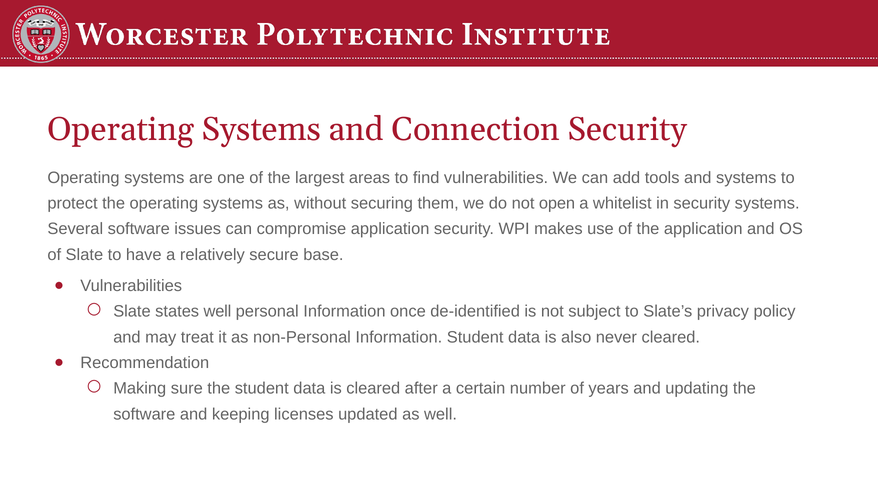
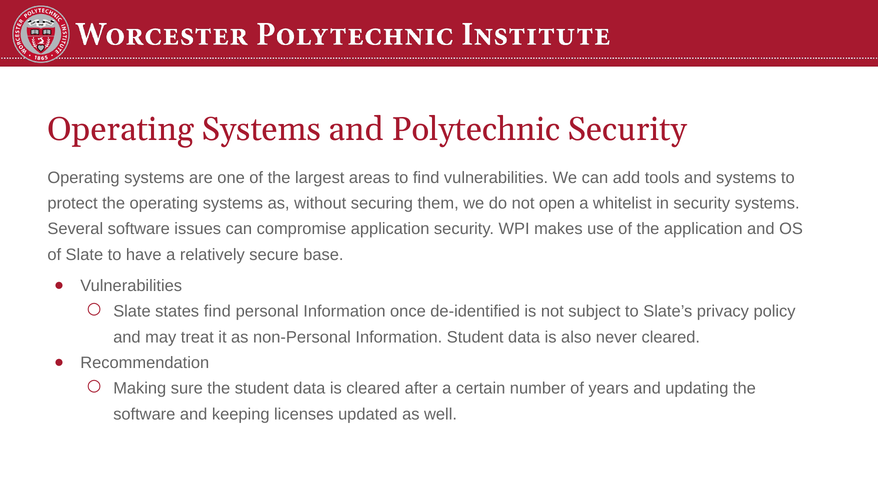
Connection: Connection -> Polytechnic (476, 129)
states well: well -> find (217, 311)
